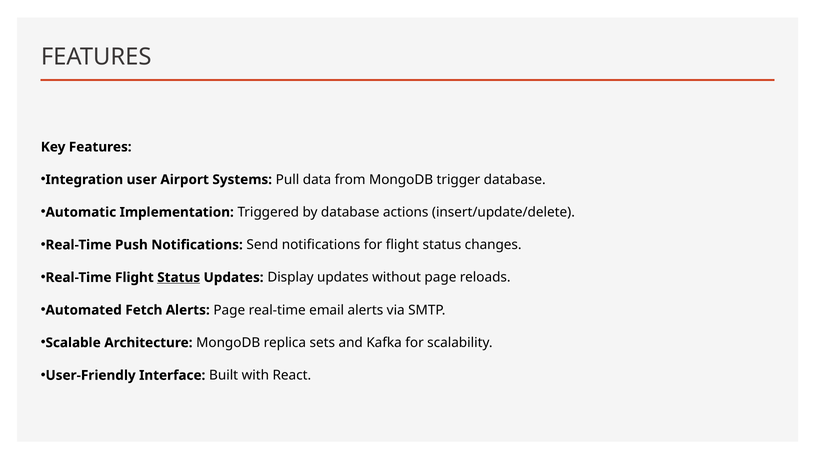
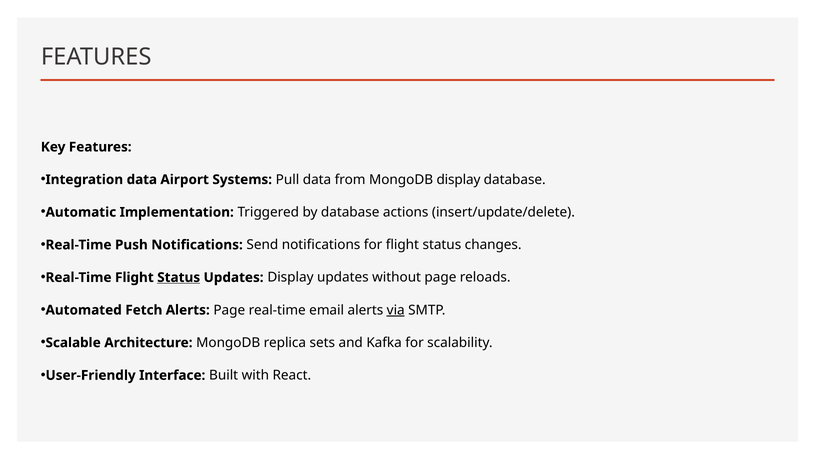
Integration user: user -> data (142, 179)
MongoDB trigger: trigger -> display (458, 179)
via underline: none -> present (396, 310)
